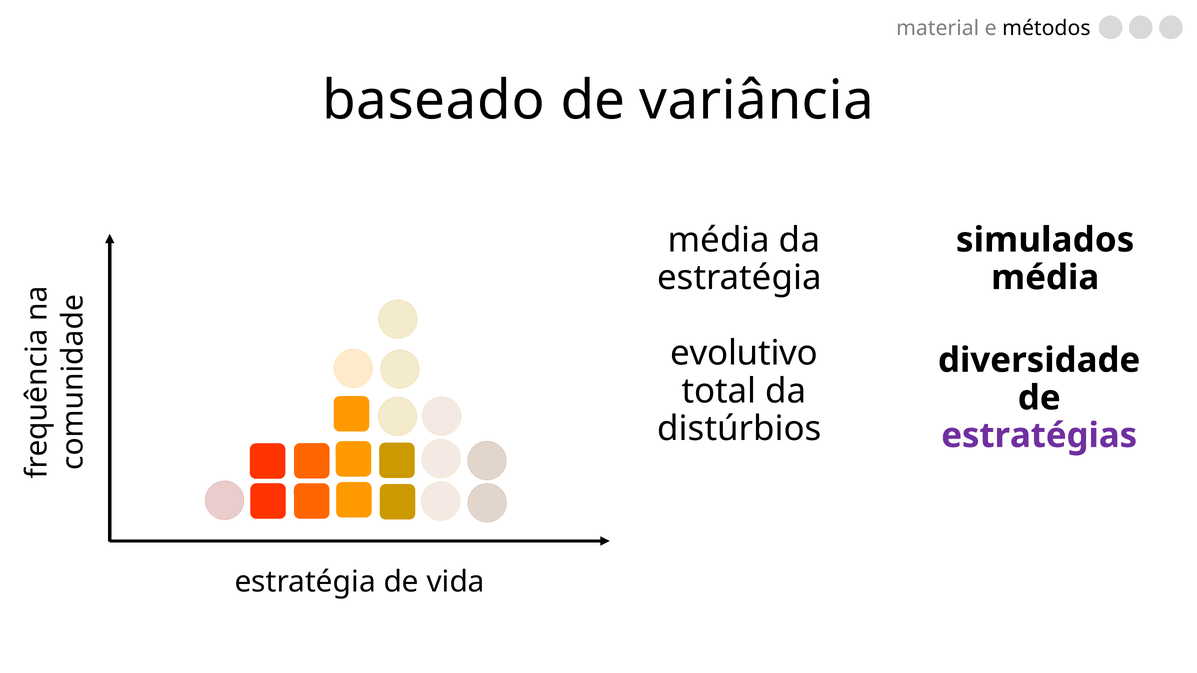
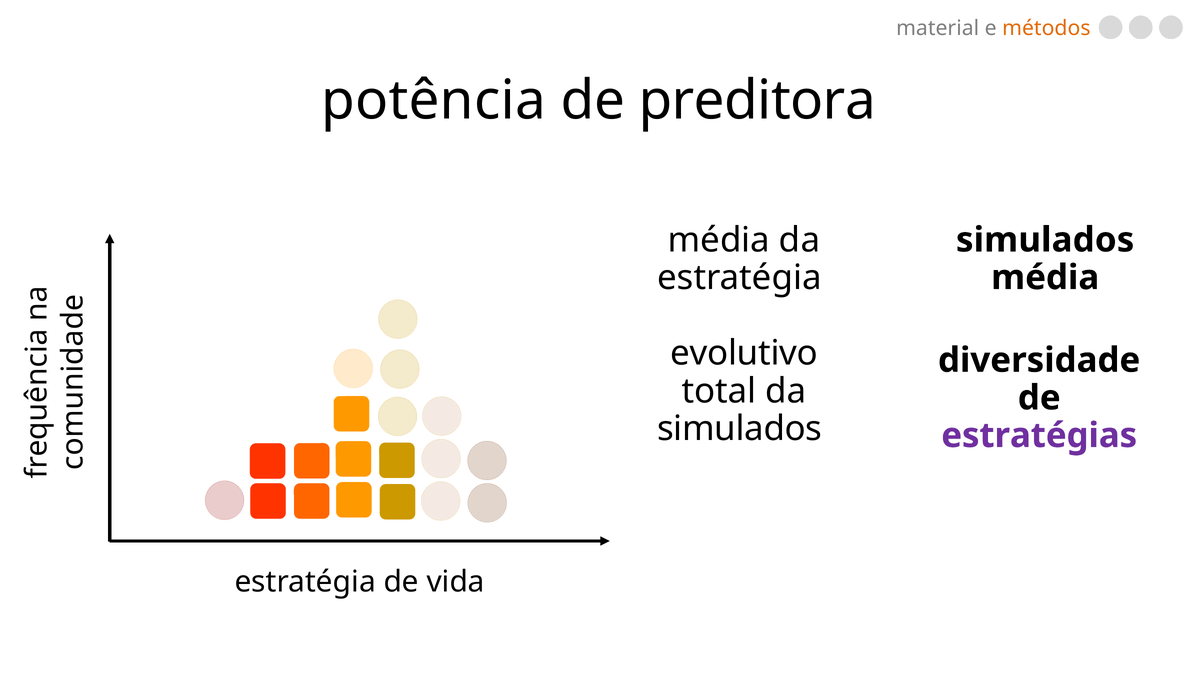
métodos colour: black -> orange (1046, 28)
baseado: baseado -> potência (434, 101)
variância: variância -> preditora (757, 101)
distúrbios: distúrbios -> simulados (740, 429)
